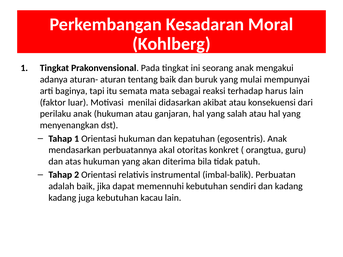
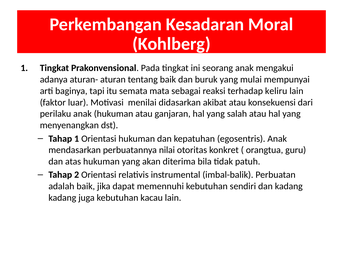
harus: harus -> keliru (276, 91)
akal: akal -> nilai (167, 150)
